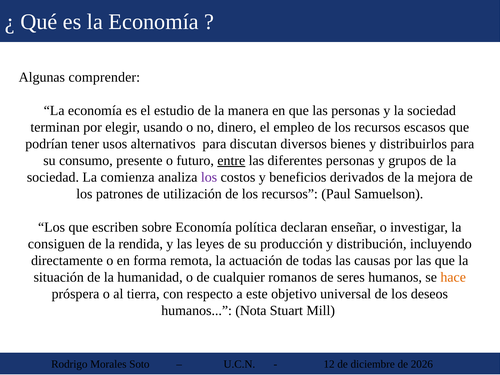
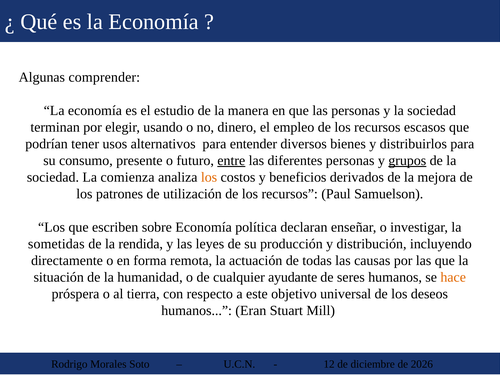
discutan: discutan -> entender (253, 144)
grupos underline: none -> present (407, 161)
los colour: purple -> orange (209, 177)
consiguen: consiguen -> sometidas (56, 244)
romanos: romanos -> ayudante (293, 277)
Nota: Nota -> Eran (251, 311)
